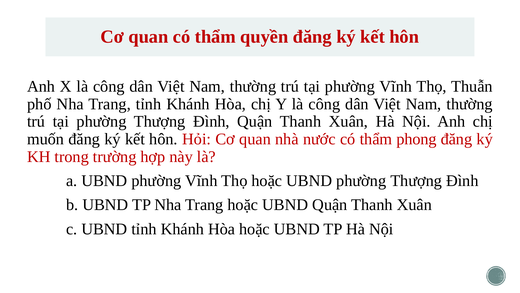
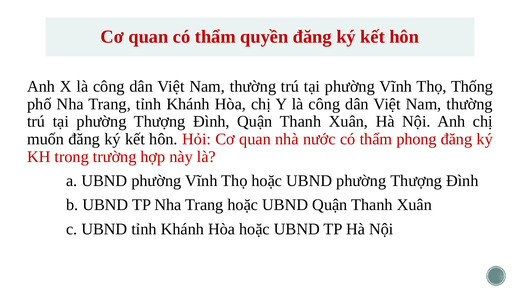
Thuẫn: Thuẫn -> Thống (472, 86)
